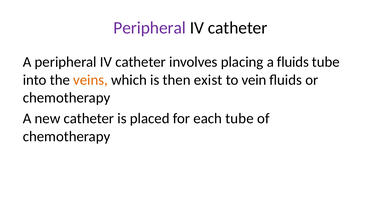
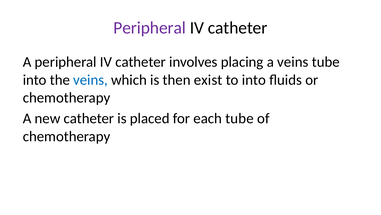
a fluids: fluids -> veins (293, 62)
veins colour: orange -> blue (91, 80)
to vein: vein -> into (254, 80)
